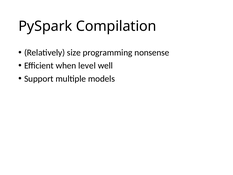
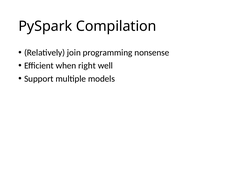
size: size -> join (74, 53)
level: level -> right (87, 66)
